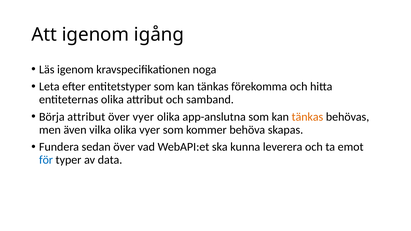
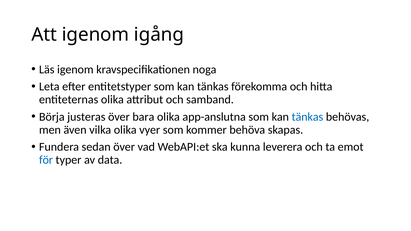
Börja attribut: attribut -> justeras (86, 117)
över vyer: vyer -> bara (143, 117)
tänkas colour: orange -> blue (307, 117)
